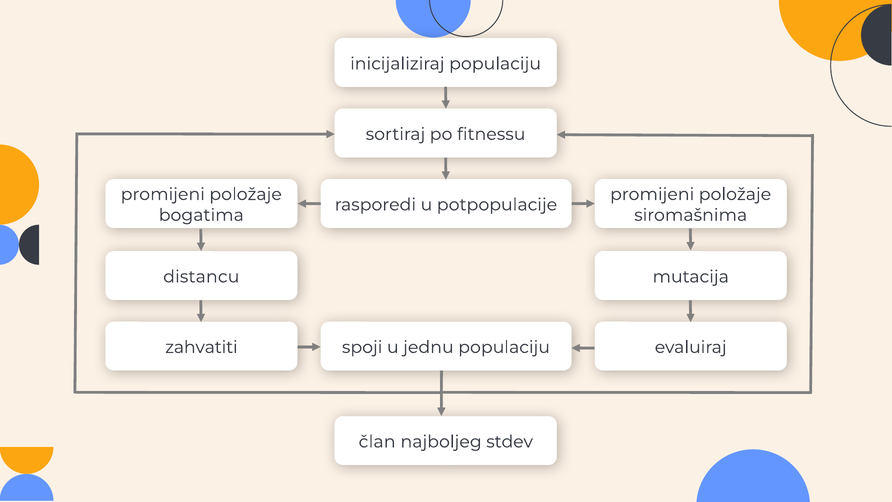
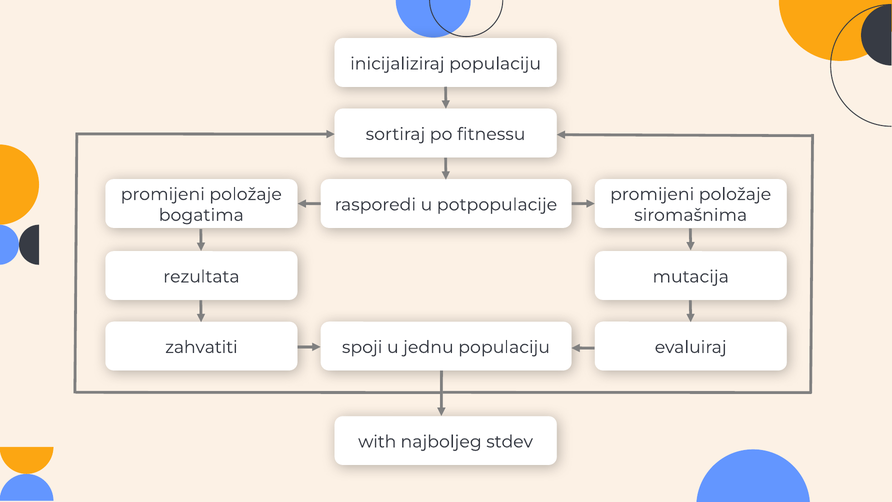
distancu: distancu -> rezultata (201, 277)
član: član -> with (377, 442)
